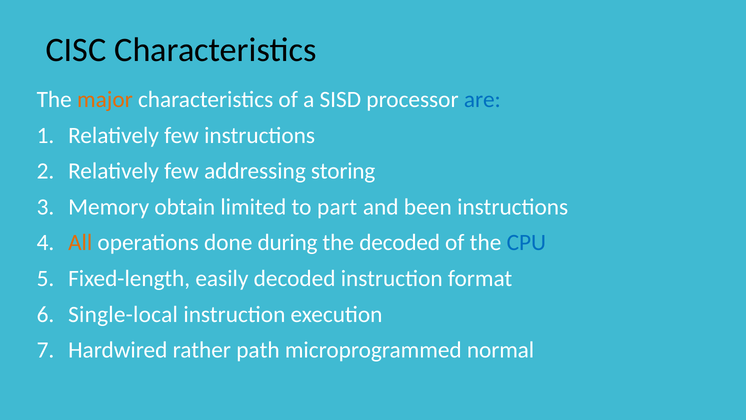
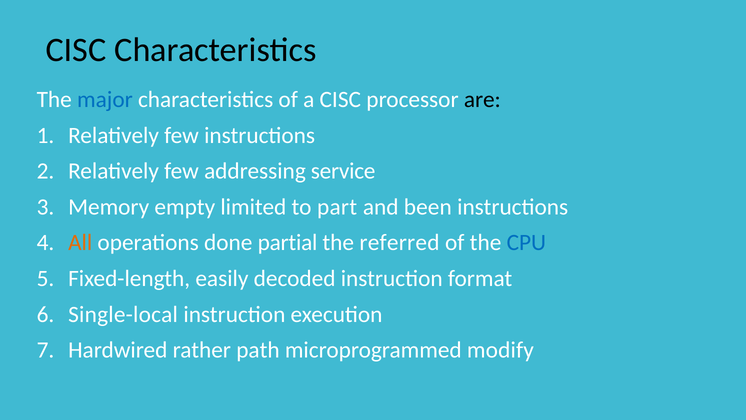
major colour: orange -> blue (105, 100)
a SISD: SISD -> CISC (340, 100)
are colour: blue -> black (482, 100)
storing: storing -> service (343, 171)
obtain: obtain -> empty (185, 207)
during: during -> partial (288, 243)
the decoded: decoded -> referred (399, 243)
normal: normal -> modify (500, 350)
